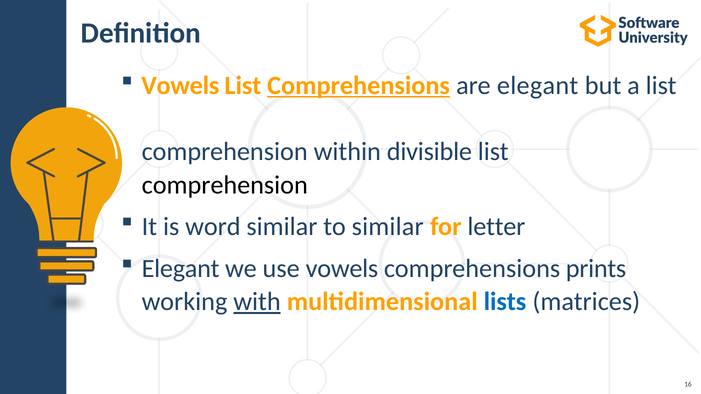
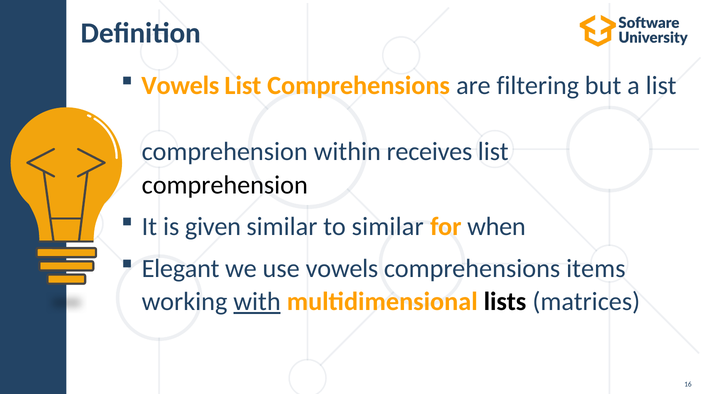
Comprehensions underline: present -> none (359, 86)
are elegant: elegant -> filtering (538, 86)
divisible: divisible -> receives (429, 152)
word: word -> given (213, 227)
letter: letter -> when (496, 227)
prints: prints -> items (596, 269)
lists colour: blue -> black (505, 302)
